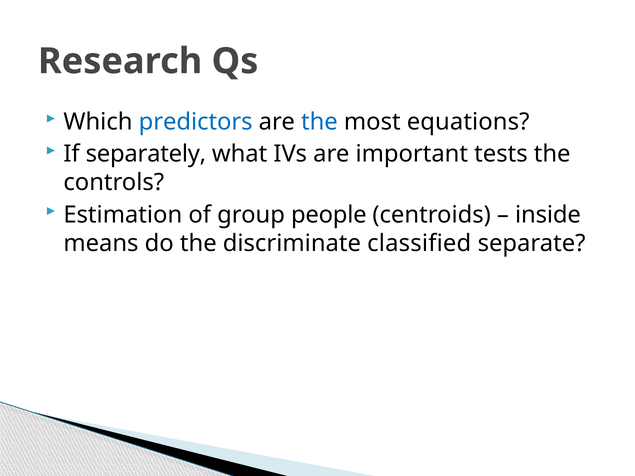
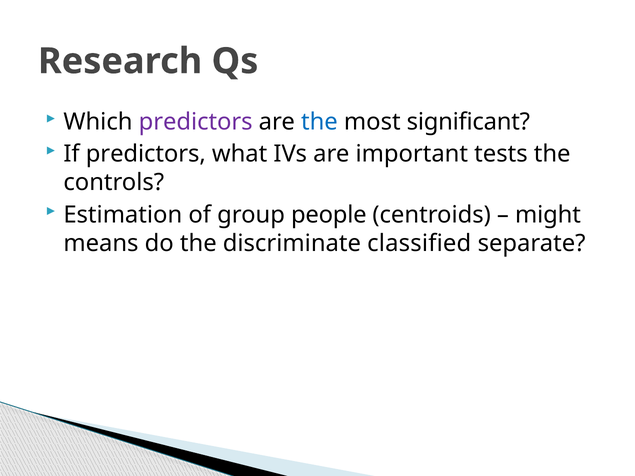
predictors colour: blue -> purple (196, 122)
equations: equations -> significant (468, 122)
If separately: separately -> predictors (146, 154)
inside: inside -> might (548, 215)
